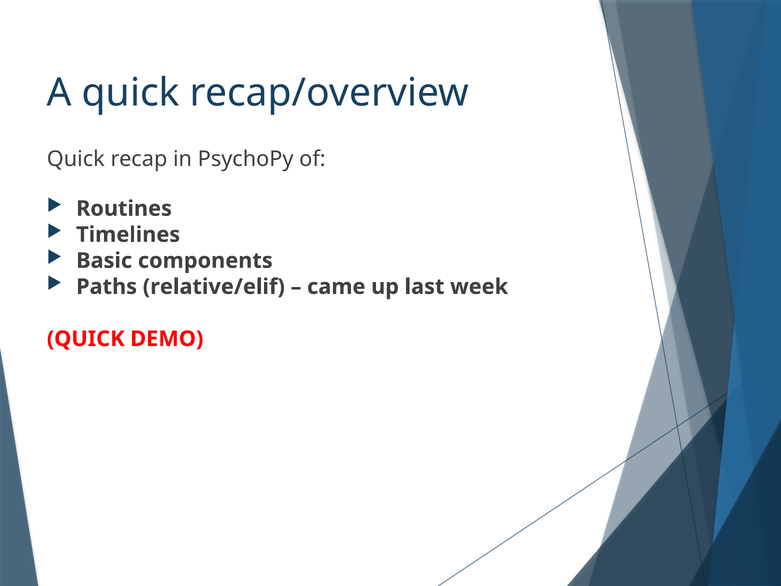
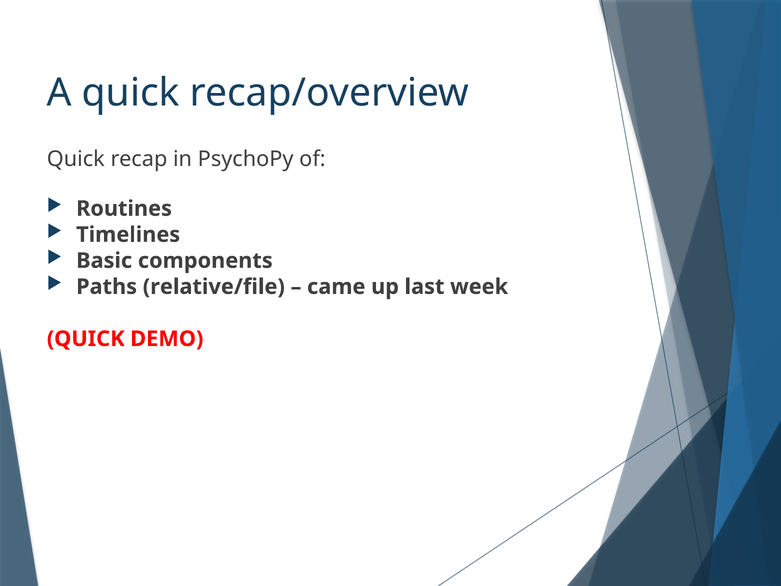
relative/elif: relative/elif -> relative/file (214, 287)
